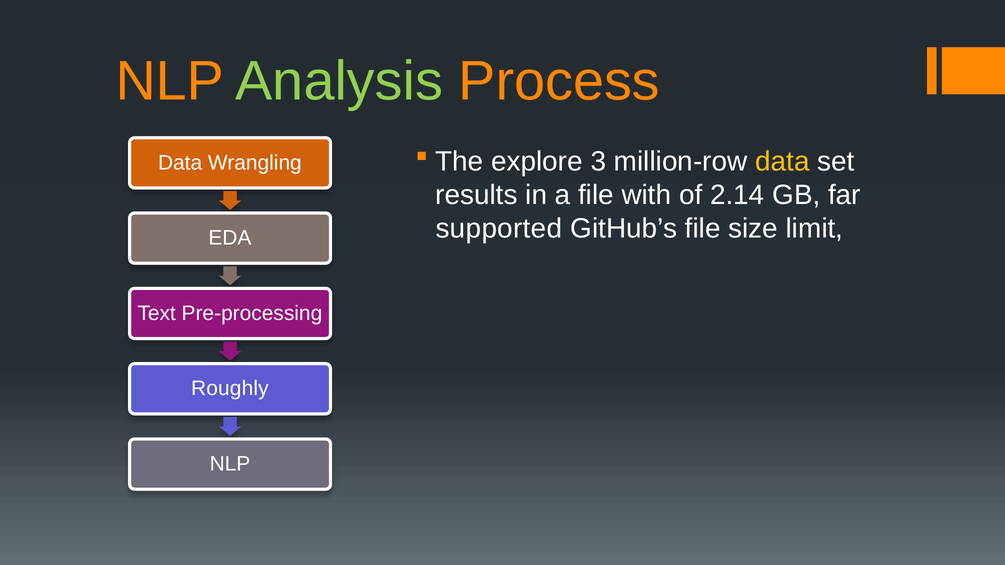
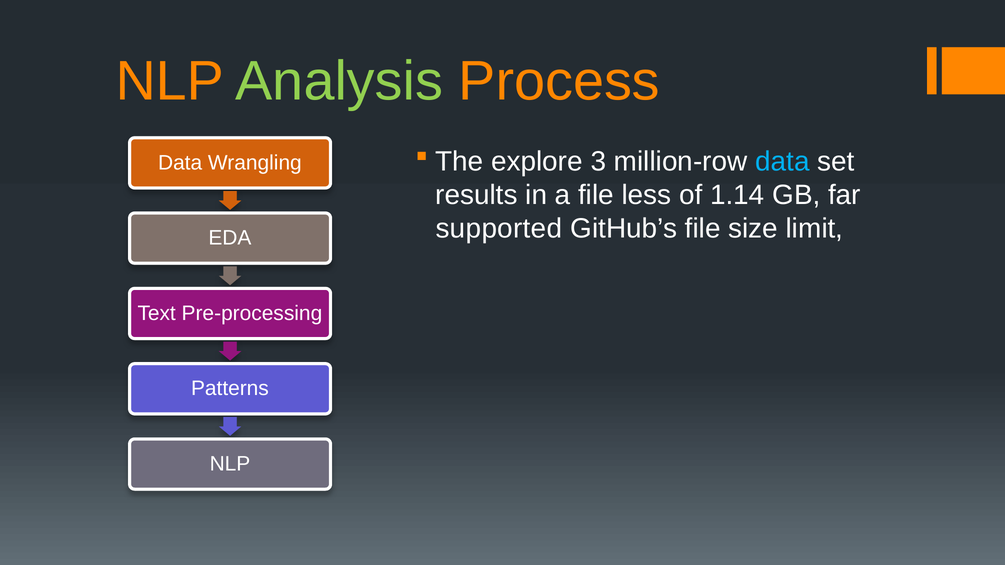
data colour: yellow -> light blue (782, 162)
with: with -> less (646, 195)
2.14: 2.14 -> 1.14 (737, 195)
Roughly: Roughly -> Patterns (230, 389)
